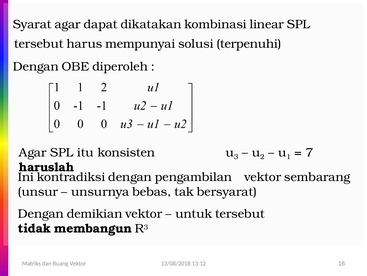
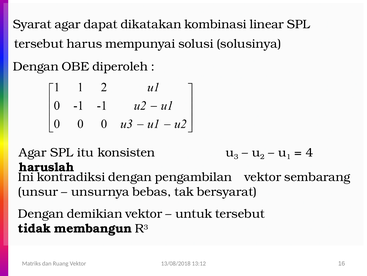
terpenuhi: terpenuhi -> solusinya (249, 44)
7: 7 -> 4 (309, 152)
